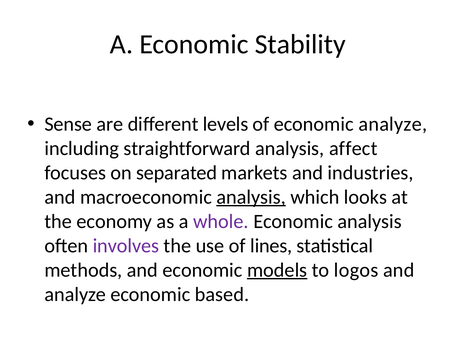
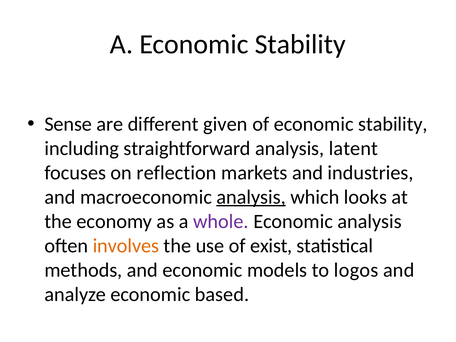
levels: levels -> given (225, 124)
of economic analyze: analyze -> stability (393, 124)
affect: affect -> latent (353, 148)
separated: separated -> reflection (177, 173)
involves colour: purple -> orange (126, 246)
lines: lines -> exist (271, 246)
models underline: present -> none (277, 270)
